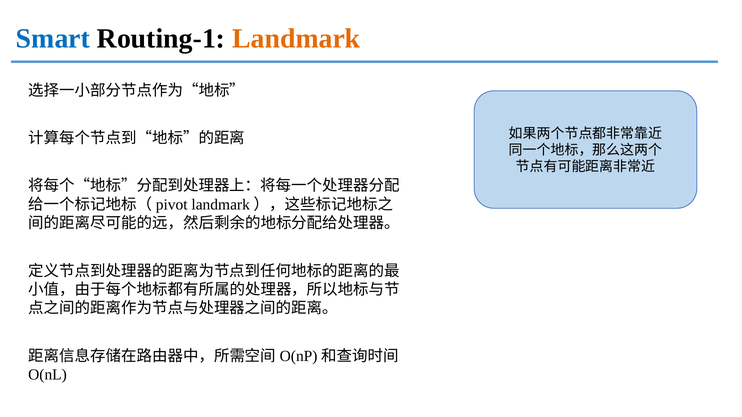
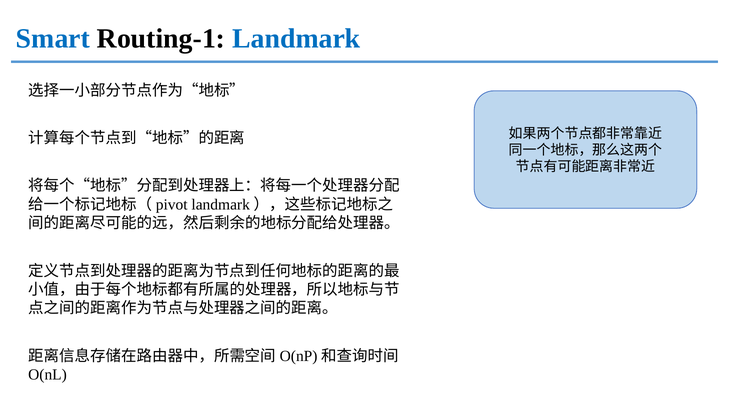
Landmark colour: orange -> blue (296, 39)
